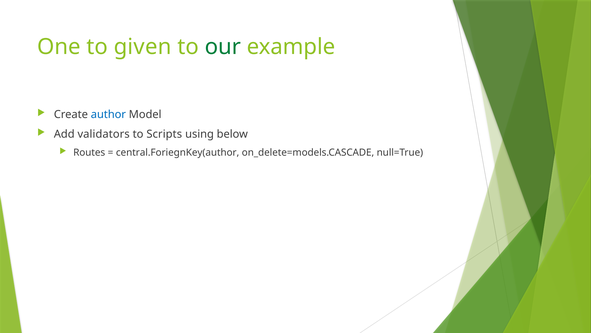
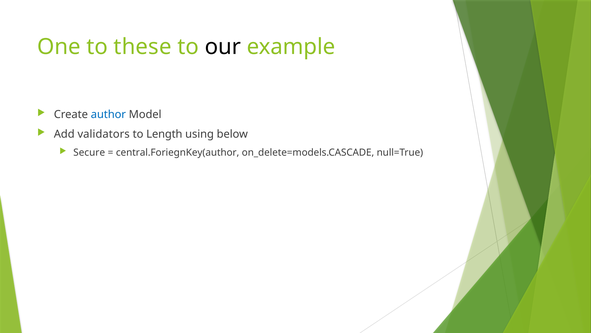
given: given -> these (143, 47)
our colour: green -> black (223, 47)
Scripts: Scripts -> Length (164, 134)
Routes: Routes -> Secure (89, 152)
